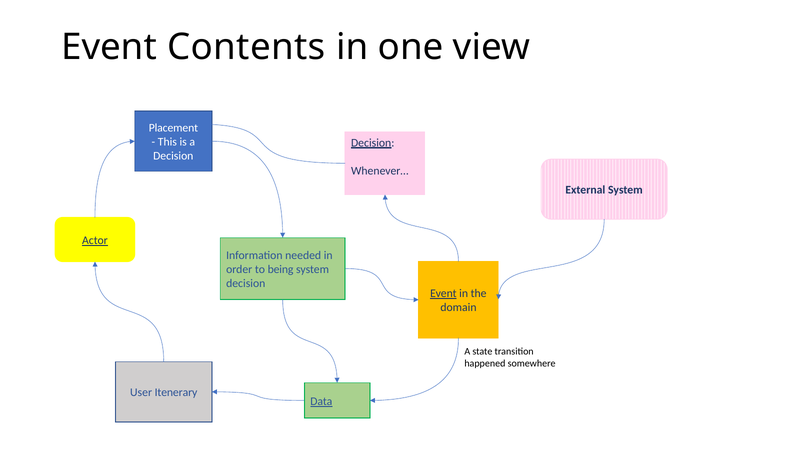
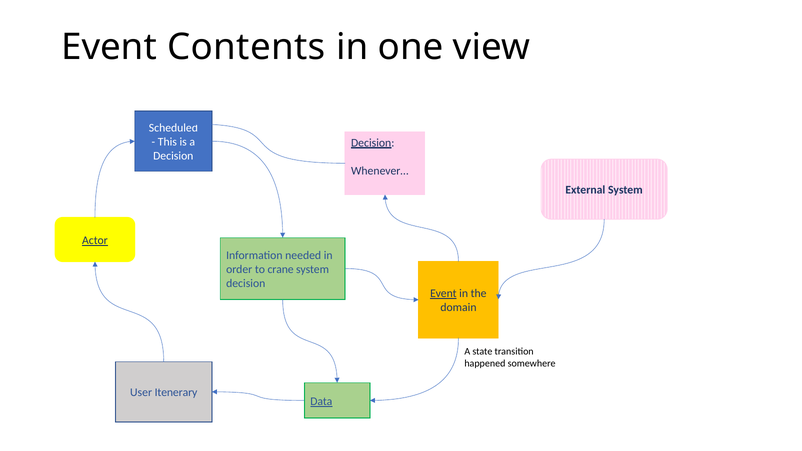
Placement: Placement -> Scheduled (173, 128)
being: being -> crane (281, 269)
